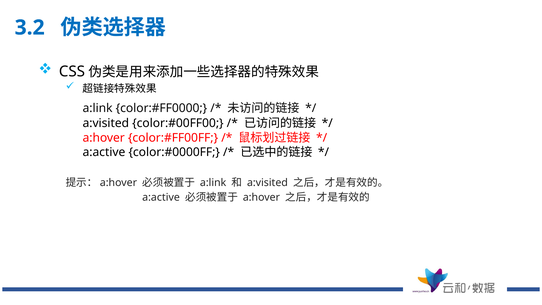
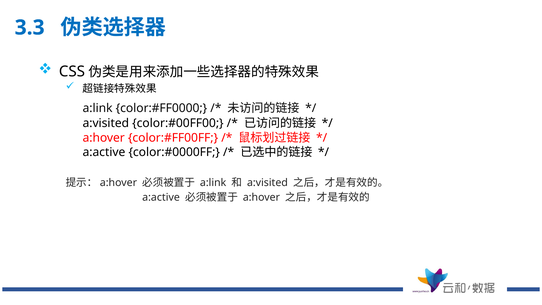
3.2: 3.2 -> 3.3 (30, 28)
